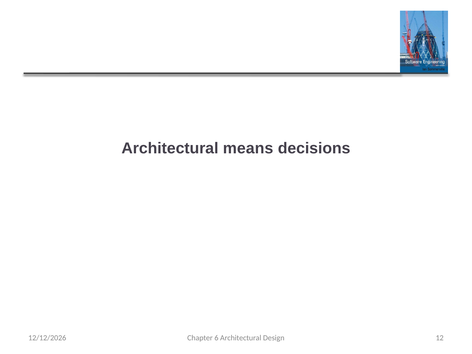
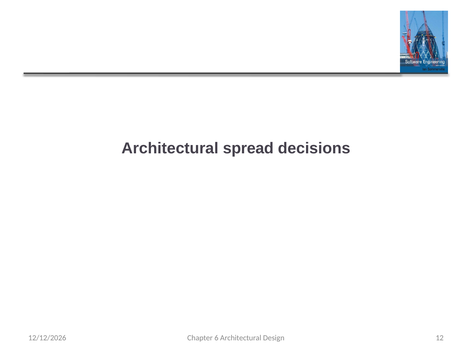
means: means -> spread (248, 148)
